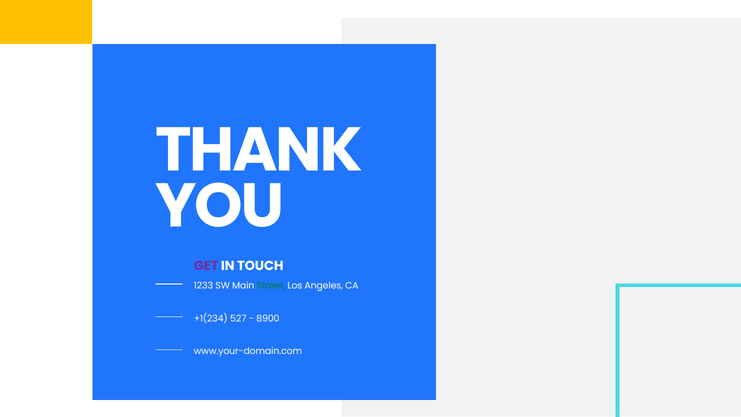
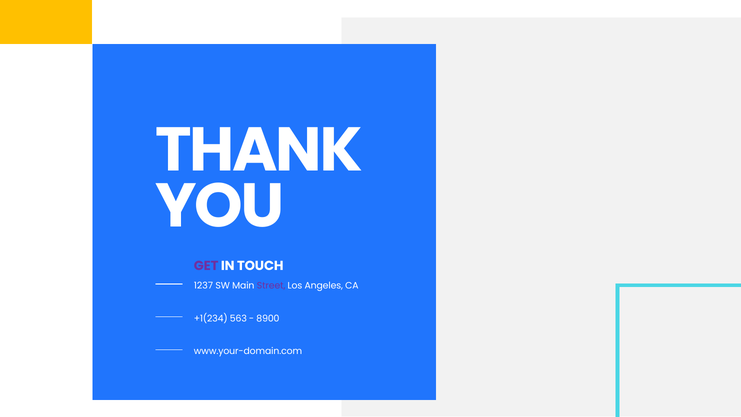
1233: 1233 -> 1237 (203, 286)
Street colour: green -> purple (271, 286)
527: 527 -> 563 (238, 318)
